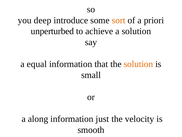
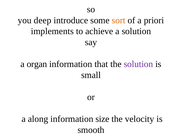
unperturbed: unperturbed -> implements (52, 31)
equal: equal -> organ (37, 64)
solution colour: orange -> purple (138, 64)
just: just -> size (102, 118)
